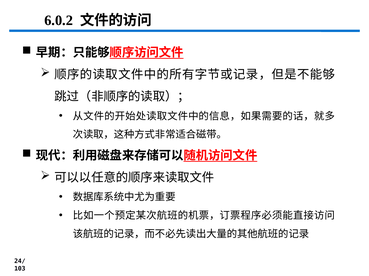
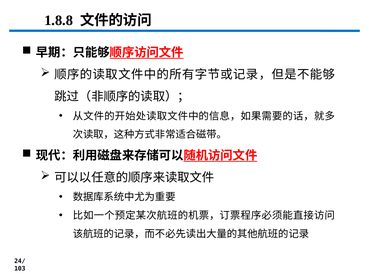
6.0.2: 6.0.2 -> 1.8.8 (59, 20)
